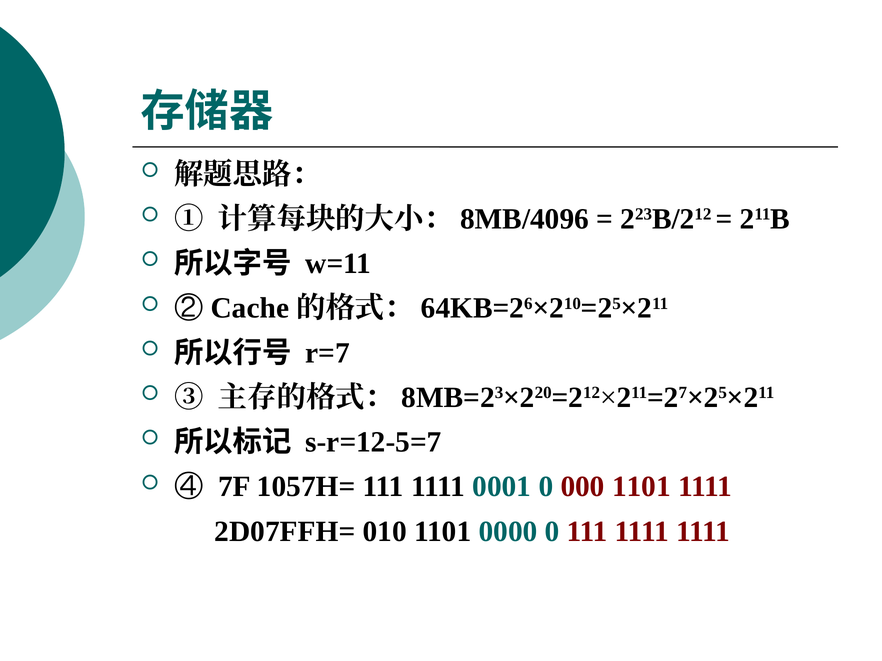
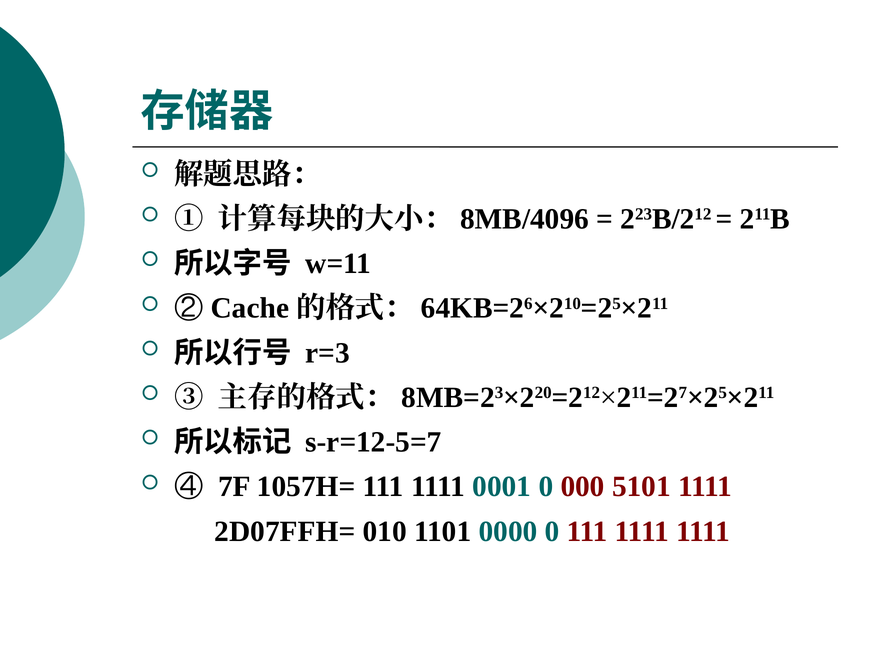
r=7: r=7 -> r=3 (328, 353)
000 1101: 1101 -> 5101 (641, 487)
